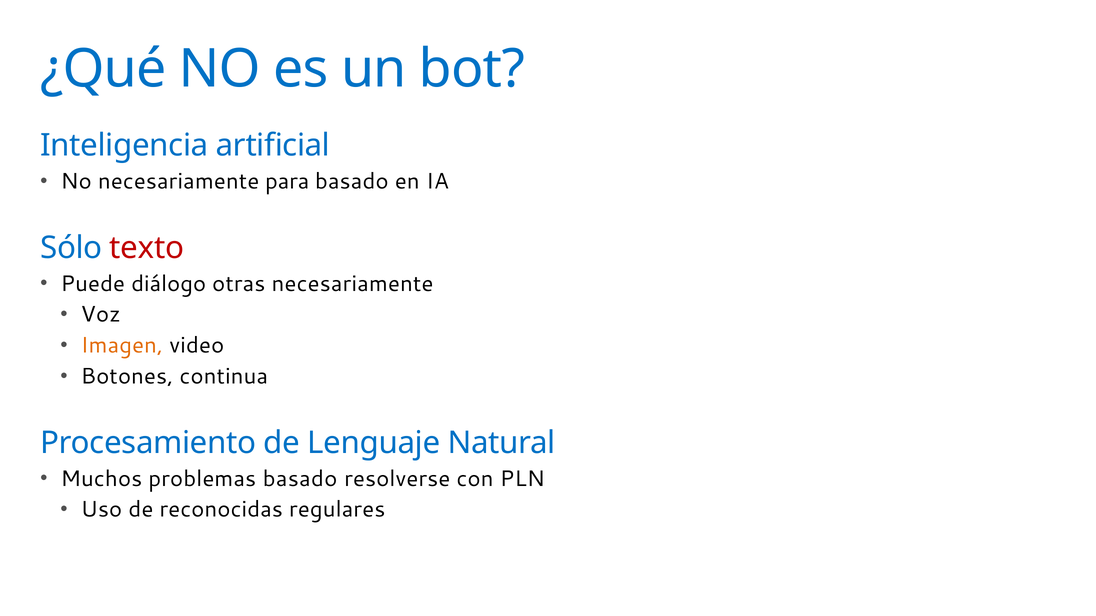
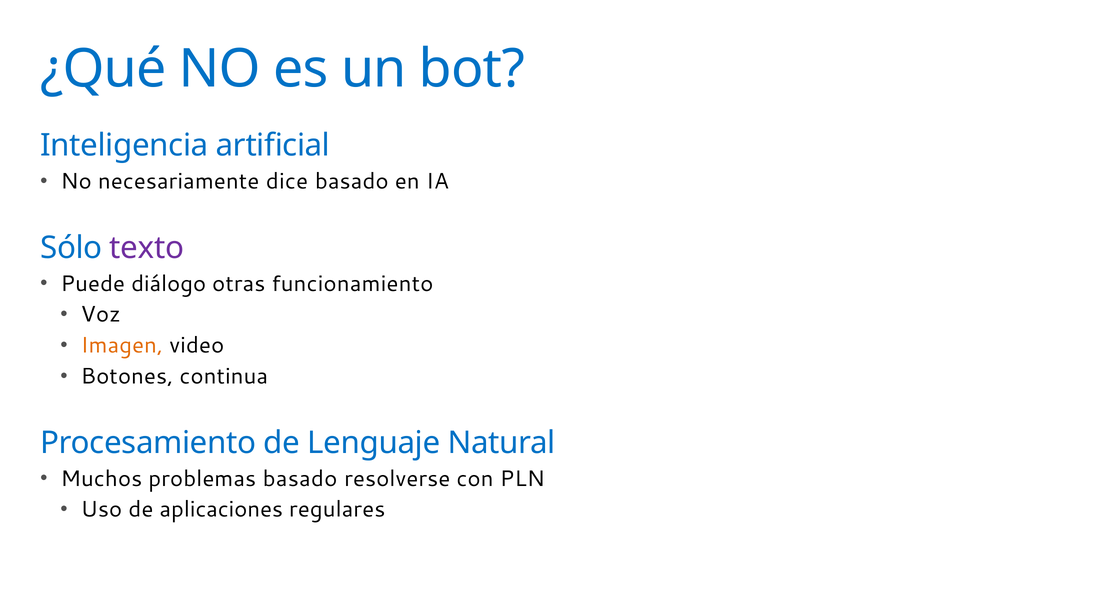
para: para -> dice (287, 181)
texto colour: red -> purple (147, 248)
otras necesariamente: necesariamente -> funcionamiento (353, 284)
reconocidas: reconocidas -> aplicaciones (221, 510)
